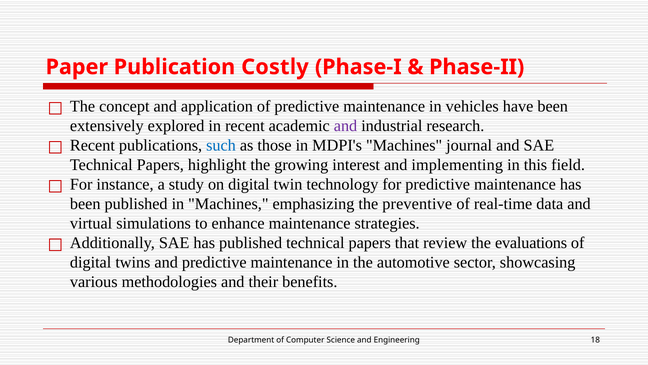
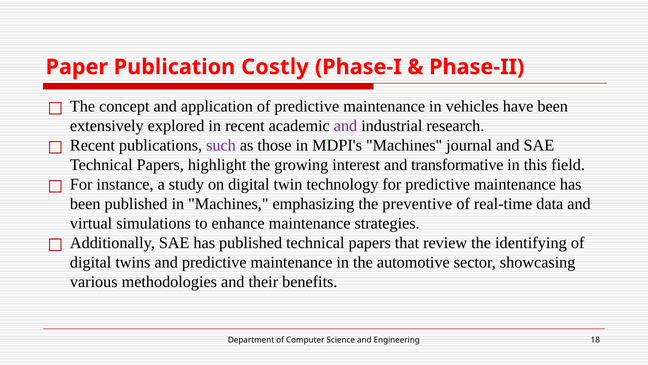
such colour: blue -> purple (221, 145)
implementing: implementing -> transformative (457, 165)
evaluations: evaluations -> identifying (531, 243)
